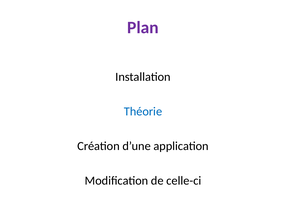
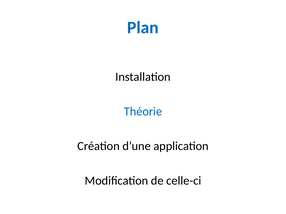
Plan colour: purple -> blue (143, 28)
